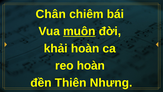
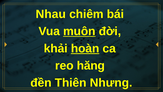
Chân: Chân -> Nhau (51, 14)
hoàn underline: none -> present (85, 48)
reo hoàn: hoàn -> hăng (91, 65)
